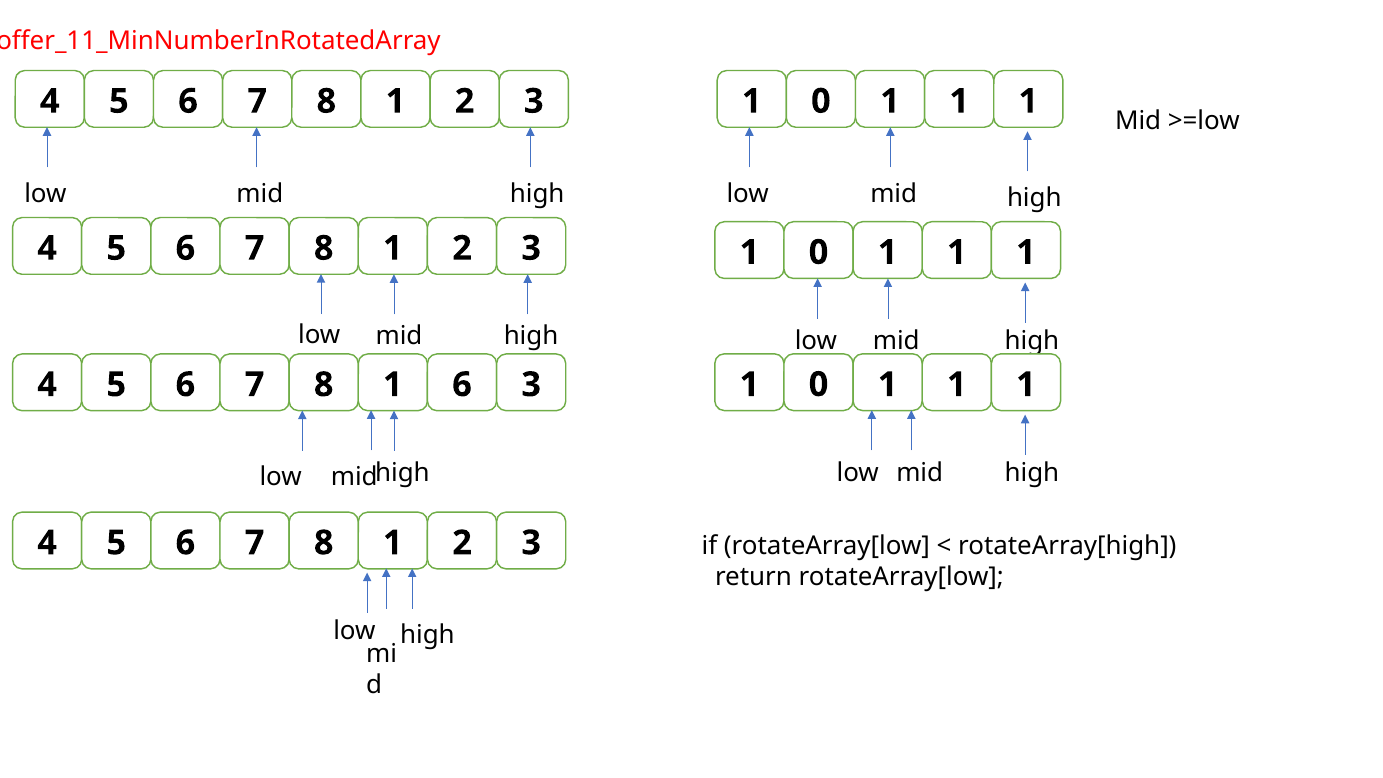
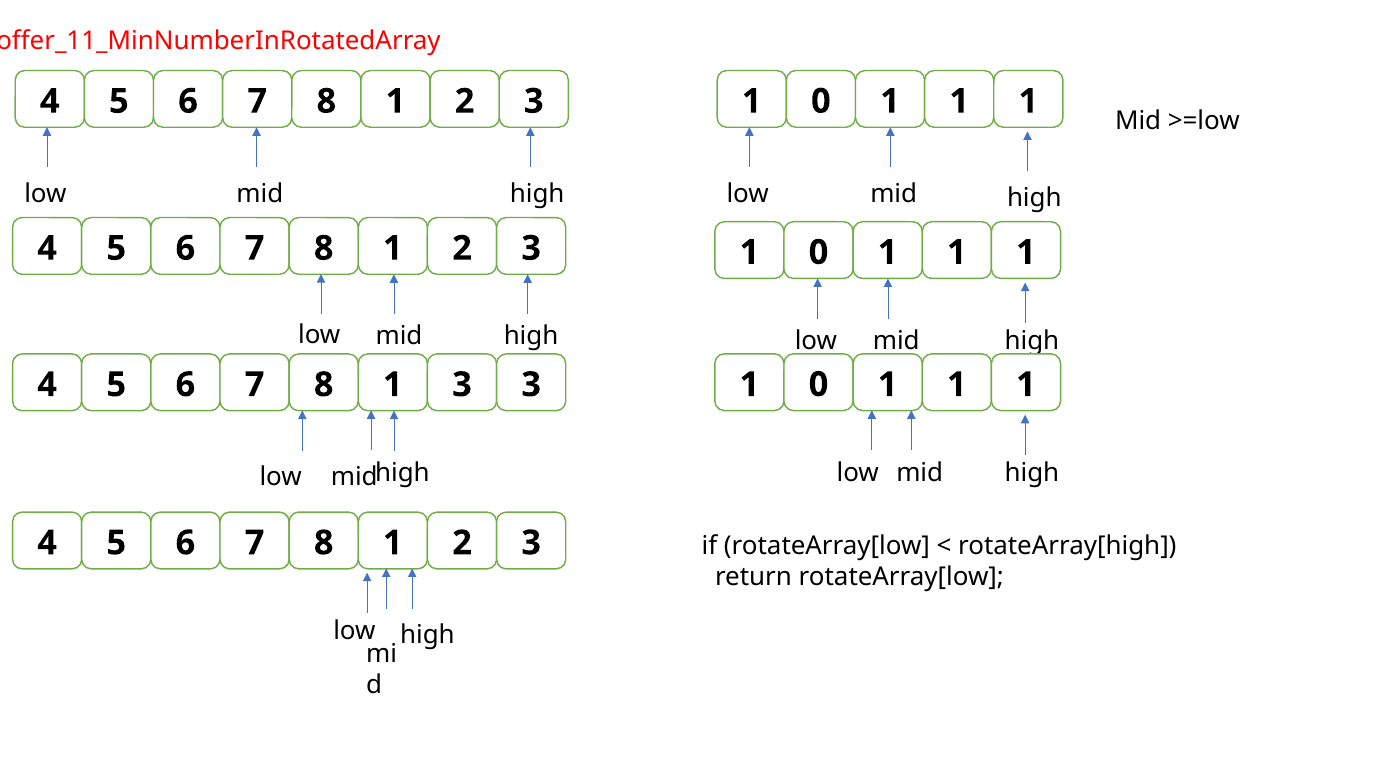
1 6: 6 -> 3 (462, 385)
